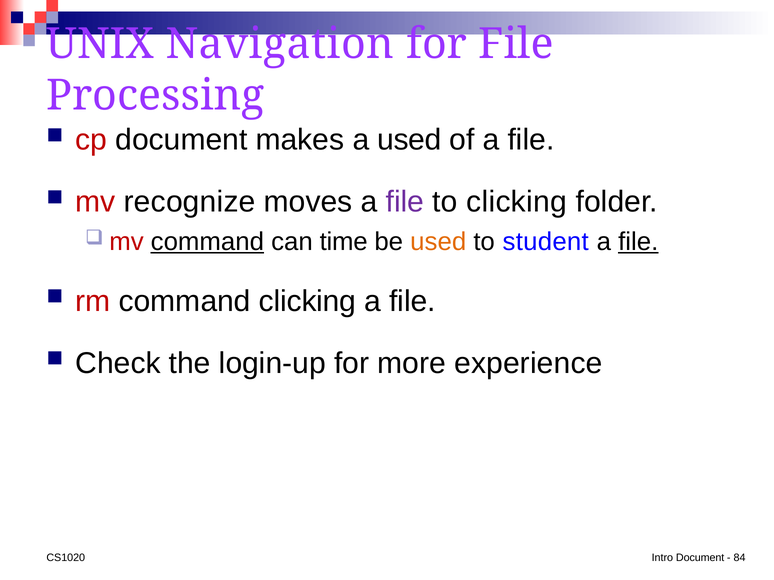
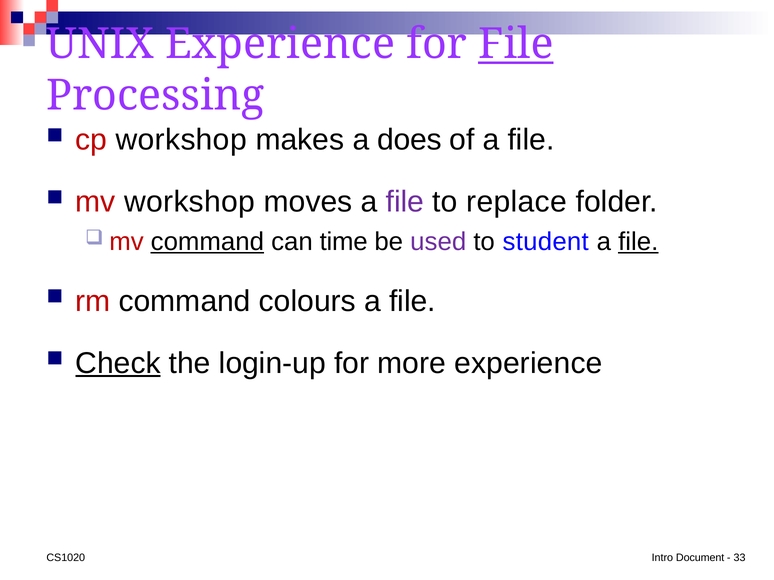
UNIX Navigation: Navigation -> Experience (280, 44)
File underline: none -> present (516, 44)
cp document: document -> workshop (181, 140)
a used: used -> does (409, 140)
mv recognize: recognize -> workshop (190, 202)
to clicking: clicking -> replace (517, 202)
used colour: orange -> purple (438, 242)
command clicking: clicking -> colours (307, 301)
Check underline: none -> present (118, 363)
84: 84 -> 33 (740, 558)
